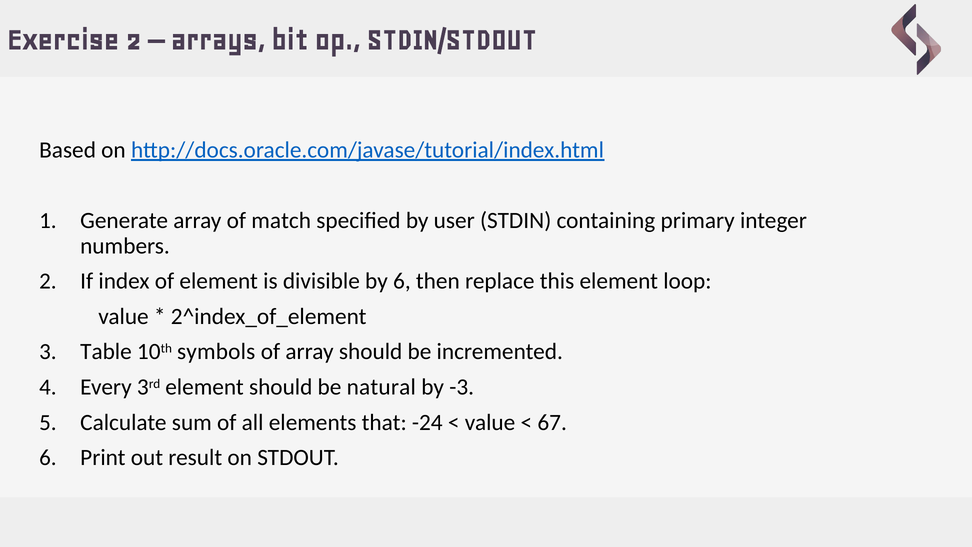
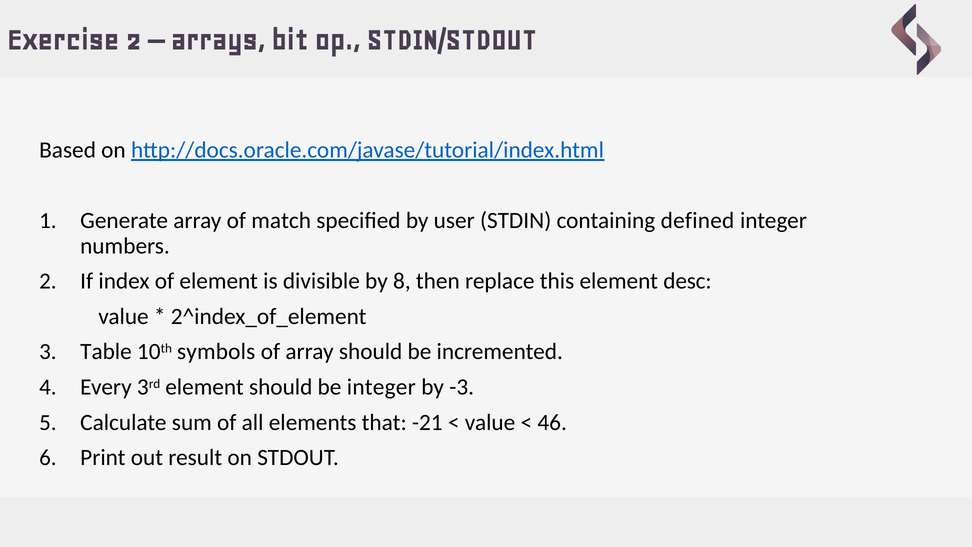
primary: primary -> defined (698, 221)
by 6: 6 -> 8 (402, 281)
loop: loop -> desc (687, 281)
be natural: natural -> integer (381, 387)
-24: -24 -> -21 (427, 422)
67: 67 -> 46 (552, 422)
